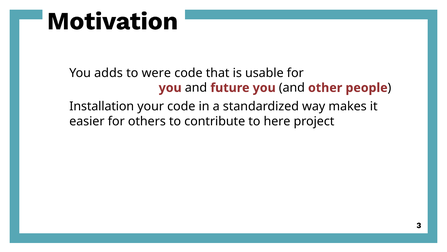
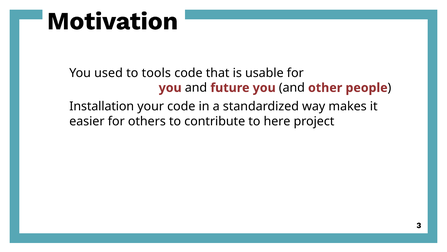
adds: adds -> used (109, 73)
were: were -> tools (156, 73)
